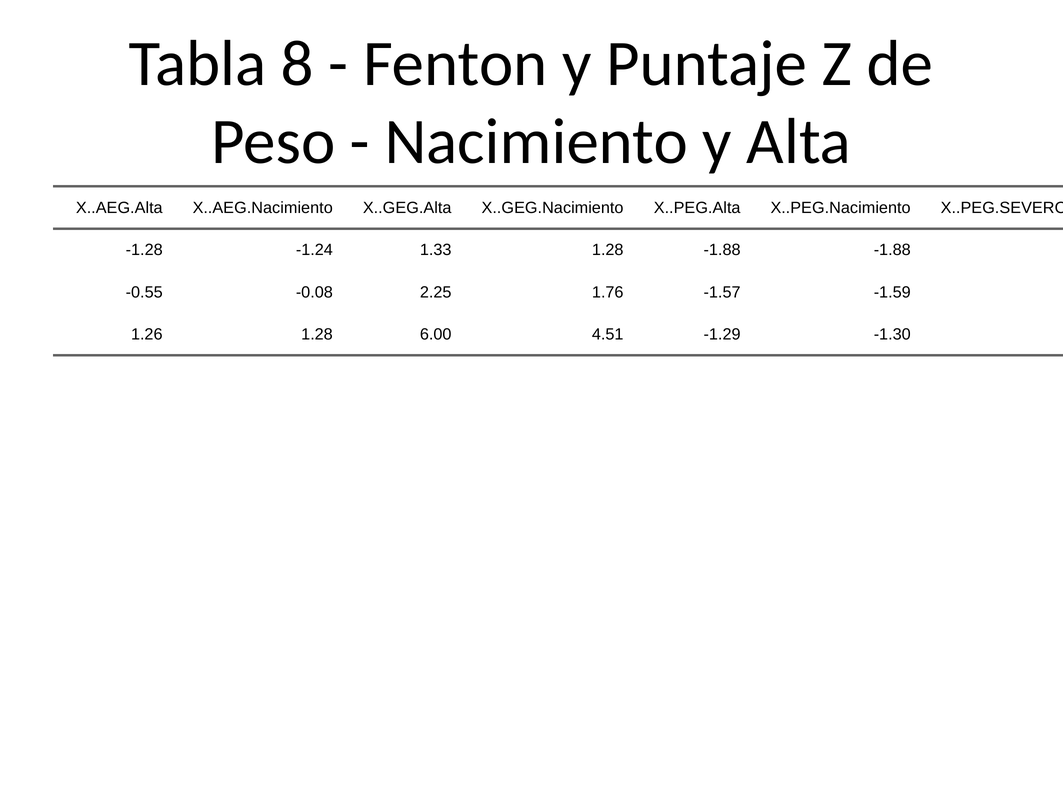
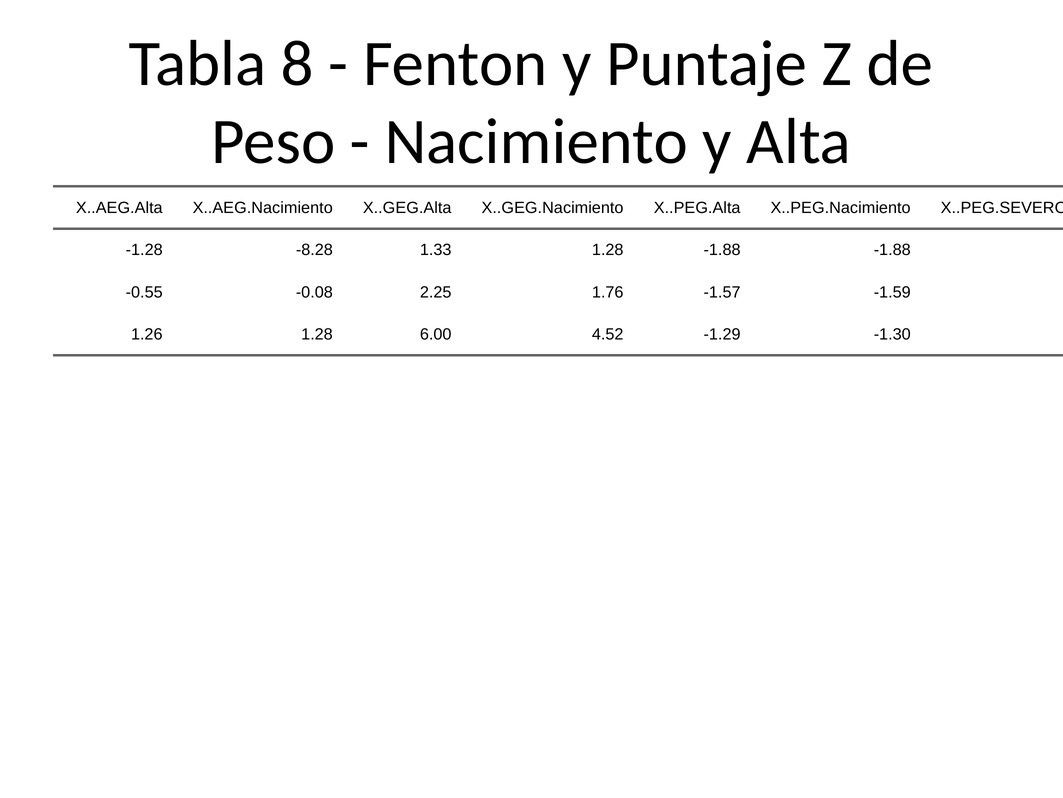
-1.24: -1.24 -> -8.28 (314, 250)
4.51: 4.51 -> 4.52 (608, 334)
